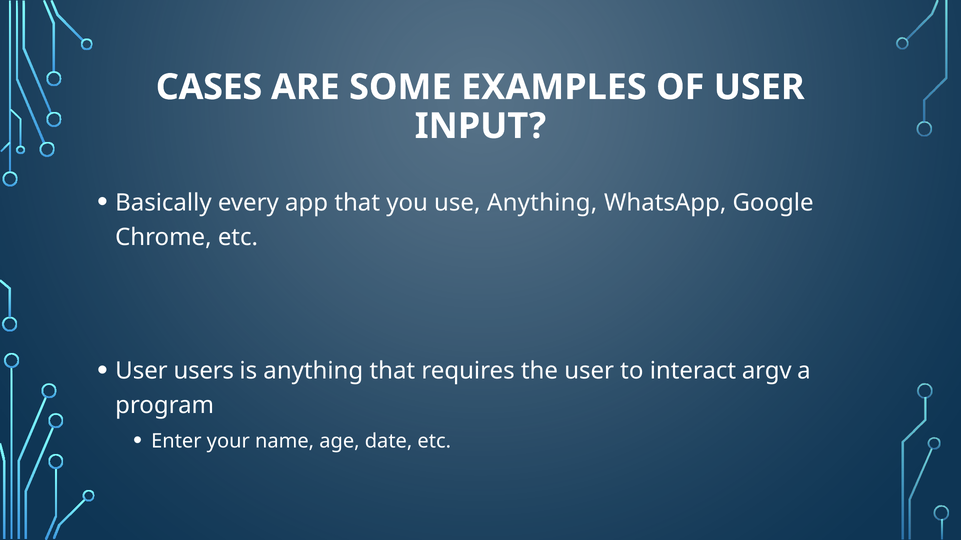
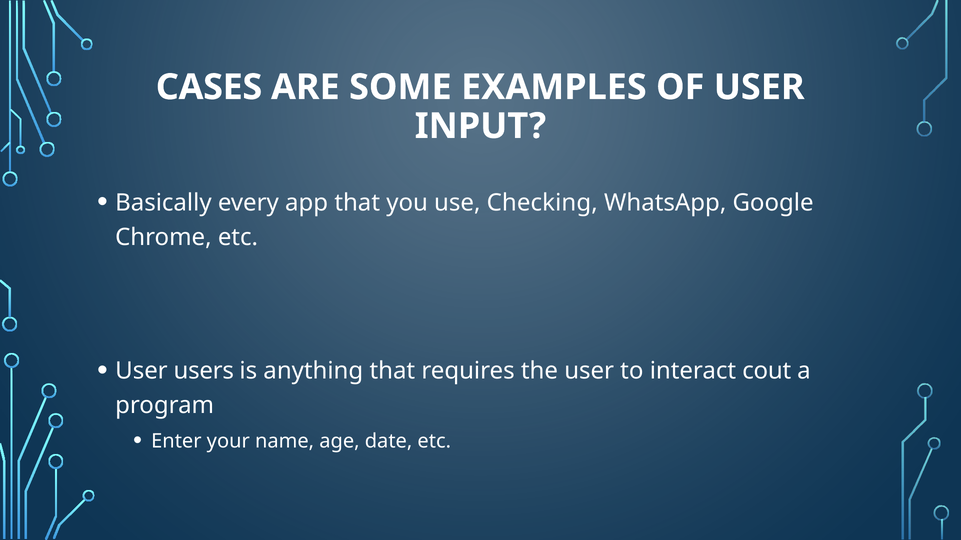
use Anything: Anything -> Checking (542, 203)
argv: argv -> cout (767, 371)
